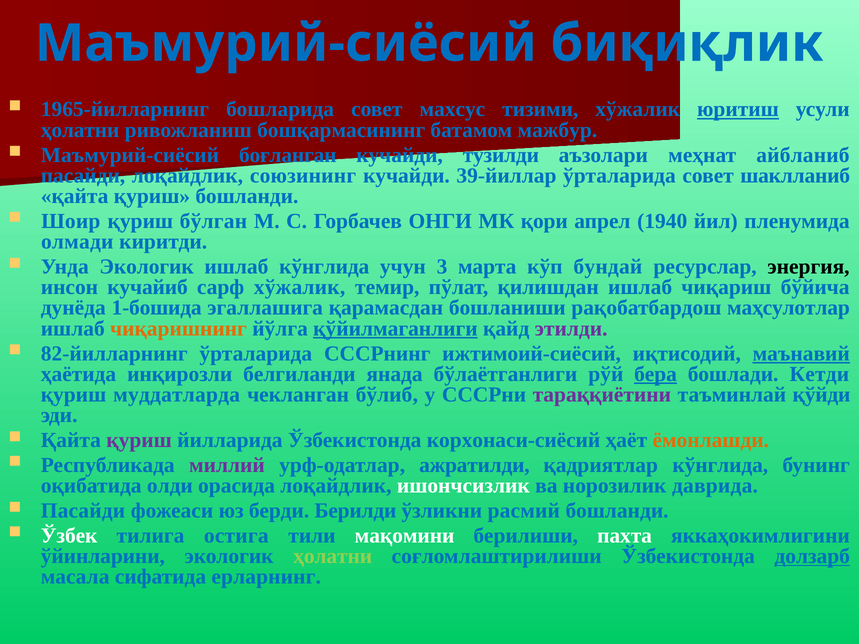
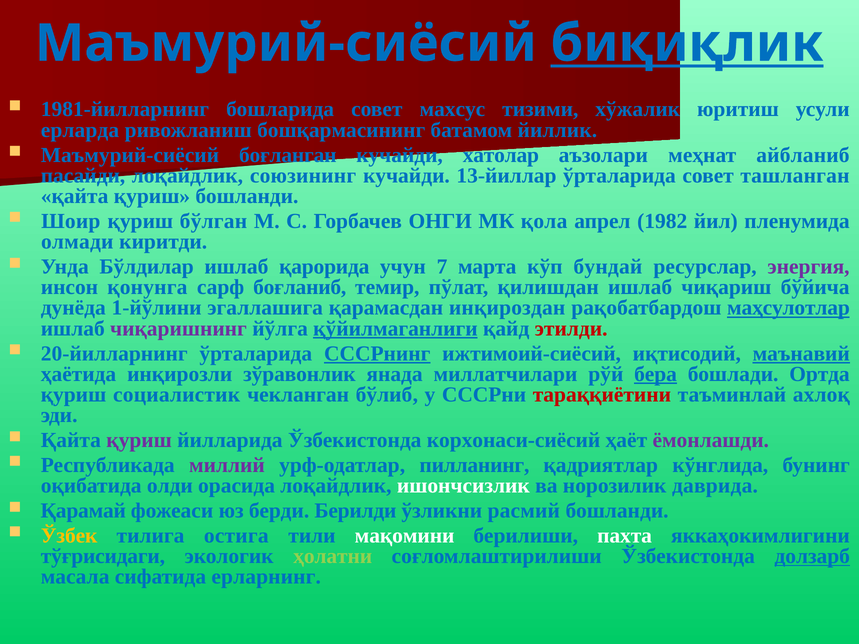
биқиқлик underline: none -> present (687, 43)
1965-йилларнинг: 1965-йилларнинг -> 1981-йилларнинг (125, 109)
юритиш underline: present -> none (738, 109)
ҳолатни: ҳолатни -> ерларда (80, 130)
мажбур: мажбур -> йиллик (557, 130)
тузилди: тузилди -> хатолар (501, 155)
39-йиллар: 39-йиллар -> 13-йиллар (506, 176)
шаклланиб: шаклланиб -> ташланган (795, 176)
қори: қори -> қола (544, 221)
1940: 1940 -> 1982 (662, 221)
Унда Экологик: Экологик -> Бўлдилар (147, 267)
ишлаб кўнглида: кўнглида -> қарорида (324, 267)
3: 3 -> 7 (442, 267)
энергия colour: black -> purple (809, 267)
кучайиб: кучайиб -> қонунга (147, 287)
сарф хўжалик: хўжалик -> боғланиб (300, 287)
1-бошида: 1-бошида -> 1-йўлини (157, 308)
бошланиши: бошланиши -> инқироздан (507, 308)
маҳсулотлар underline: none -> present (788, 308)
чиқаришнинг colour: orange -> purple (178, 329)
этилди colour: purple -> red (571, 329)
82-йилларнинг: 82-йилларнинг -> 20-йилларнинг (114, 354)
СССРнинг underline: none -> present (377, 354)
белгиланди: белгиланди -> зўравонлик (299, 374)
бўлаётганлиги: бўлаётганлиги -> миллатчилари (505, 374)
Кетди: Кетди -> Ортда (820, 374)
муддатларда: муддатларда -> социалистик (177, 395)
тараққиётини colour: purple -> red (602, 395)
қўйди: қўйди -> ахлоқ (821, 395)
ёмонлашди colour: orange -> purple (711, 440)
ажратилди: ажратилди -> пилланинг (474, 465)
Пасайди: Пасайди -> Қарамай (83, 511)
Ўзбек colour: white -> yellow (69, 536)
ўйинларини: ўйинларини -> тўғрисидаги (103, 556)
